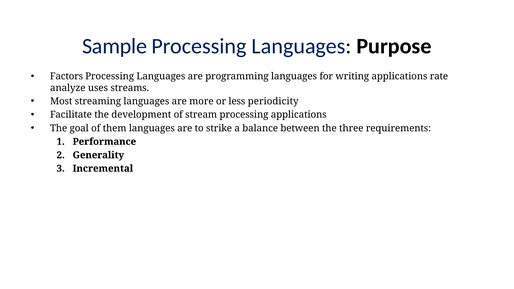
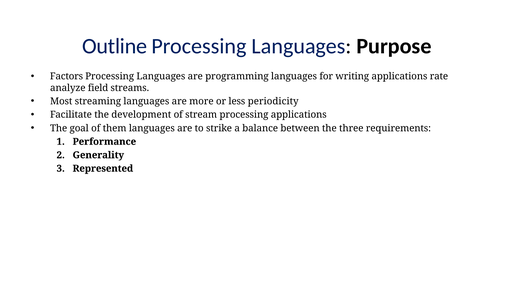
Sample: Sample -> Outline (115, 46)
uses: uses -> field (98, 88)
Incremental: Incremental -> Represented (103, 169)
